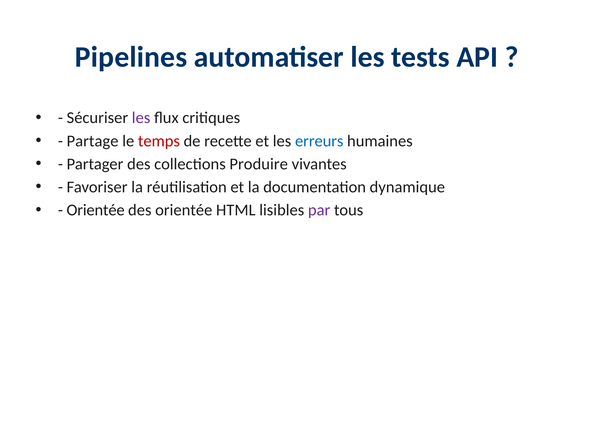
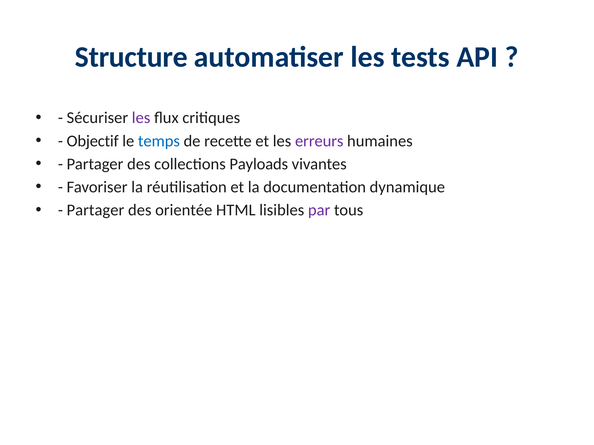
Pipelines: Pipelines -> Structure (131, 57)
Partage: Partage -> Objectif (93, 141)
temps colour: red -> blue (159, 141)
erreurs colour: blue -> purple (319, 141)
Produire: Produire -> Payloads (259, 164)
Orientée: Orientée -> Partager (95, 210)
